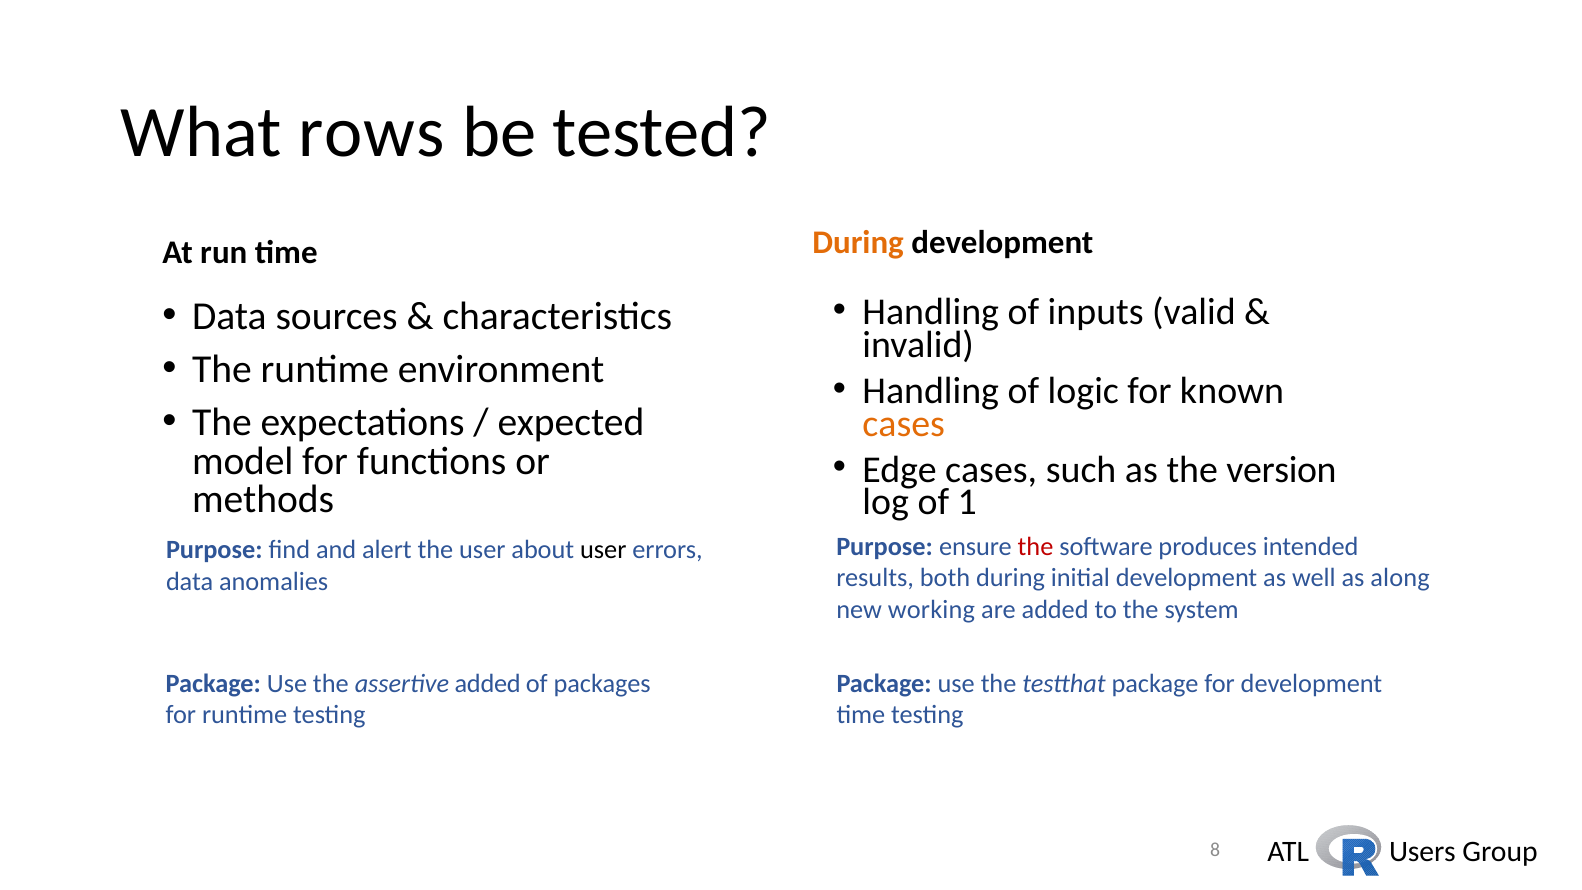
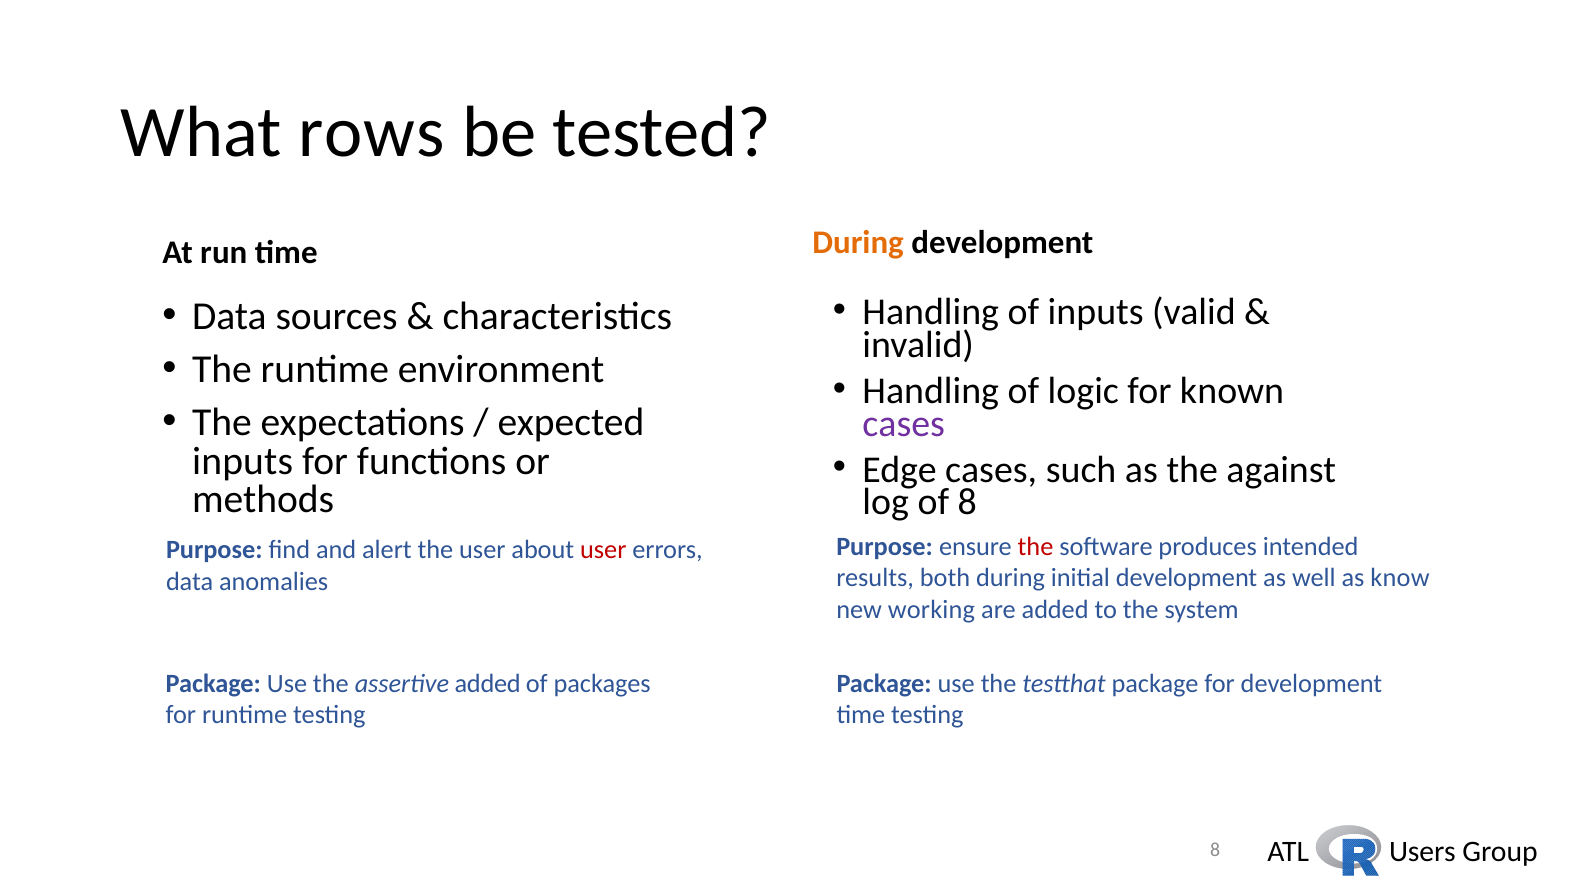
cases colour: orange -> purple (904, 424)
model: model -> inputs (243, 461)
version: version -> against (1281, 469)
of 1: 1 -> 8 (967, 502)
user colour: black -> red (603, 550)
along: along -> know (1400, 578)
